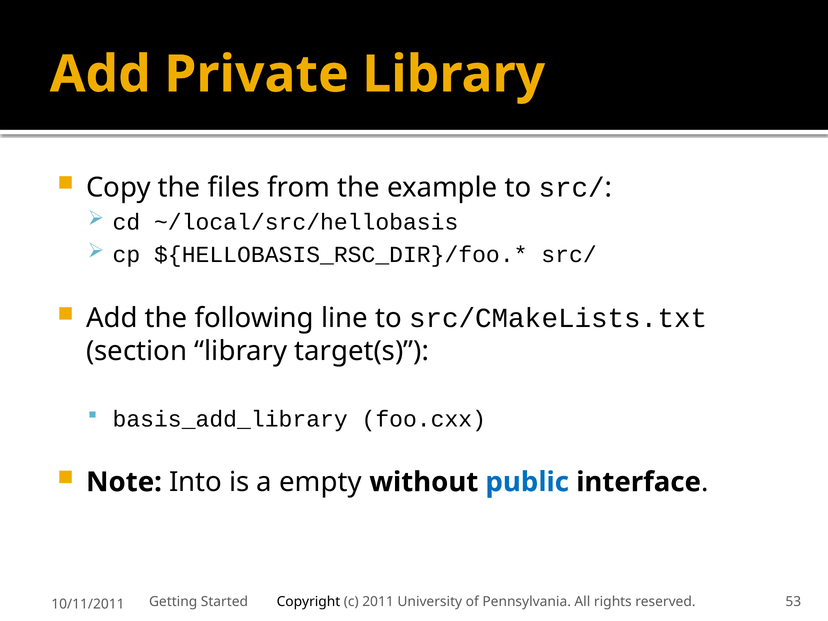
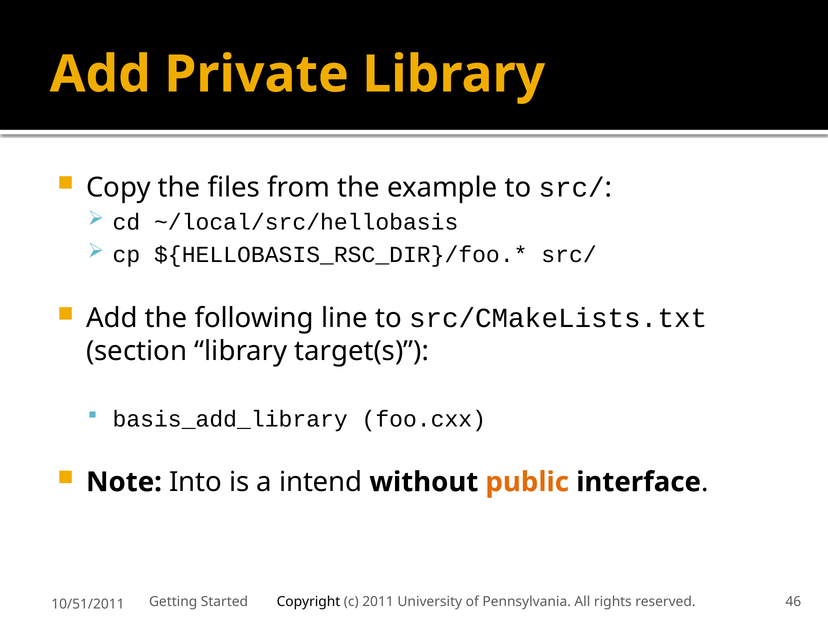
empty: empty -> intend (321, 482)
public colour: blue -> orange (527, 482)
53: 53 -> 46 (793, 602)
10/11/2011: 10/11/2011 -> 10/51/2011 (88, 604)
